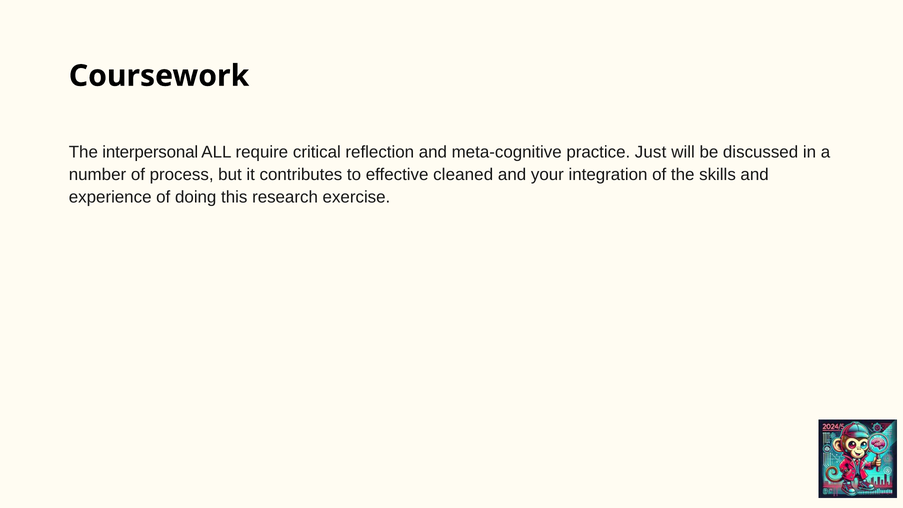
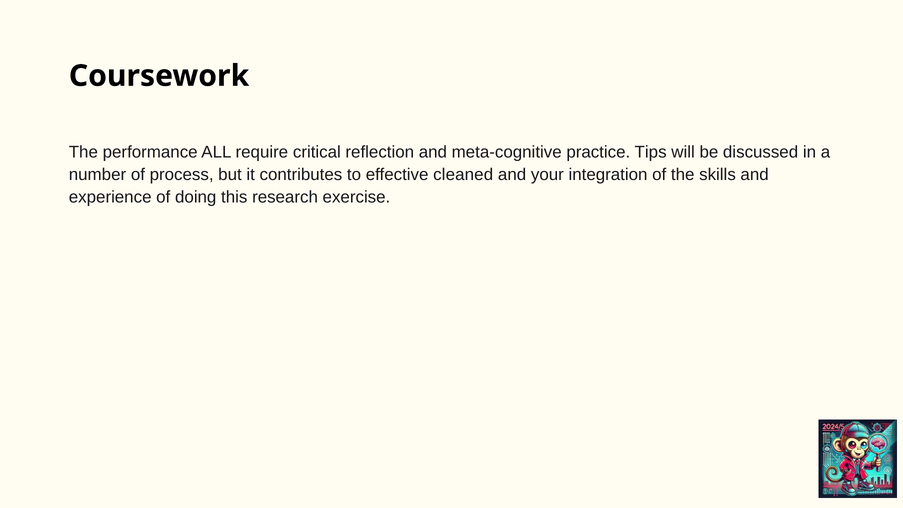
interpersonal: interpersonal -> performance (150, 152)
Just: Just -> Tips (651, 152)
